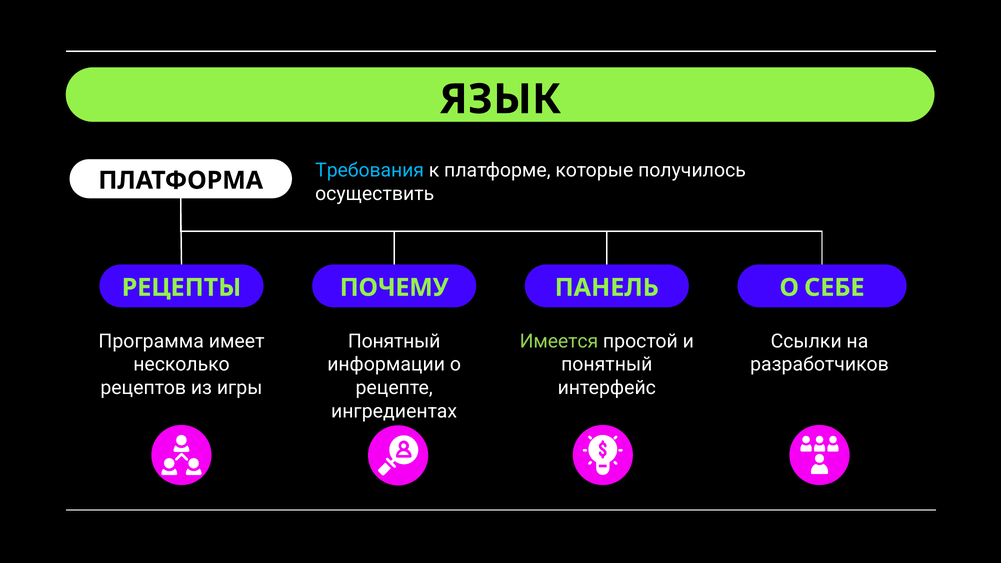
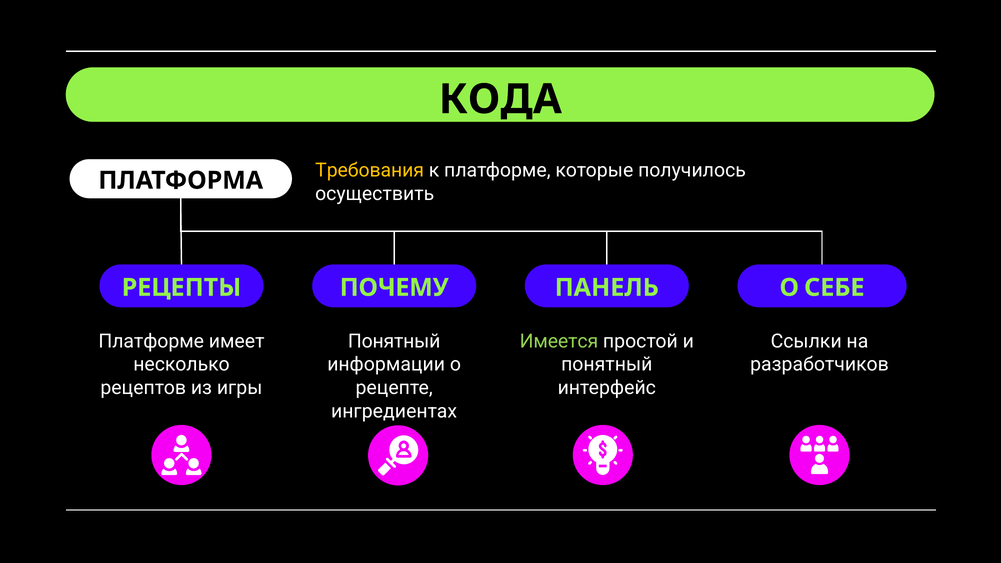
ЯЗЫК: ЯЗЫК -> КОДА (500, 99)
Требования colour: light blue -> yellow (370, 170)
Программа: Программа -> Платформе (151, 341)
